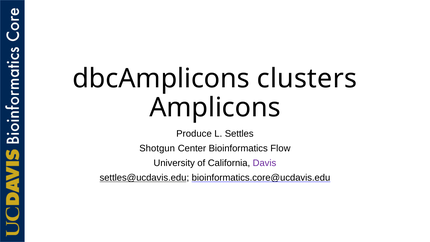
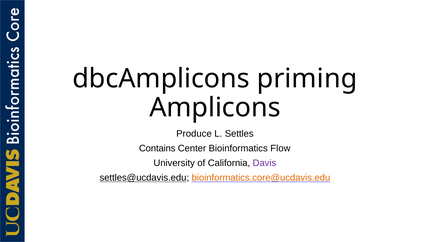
clusters: clusters -> priming (307, 78)
Shotgun: Shotgun -> Contains (157, 148)
bioinformatics.core@ucdavis.edu colour: black -> orange (261, 178)
